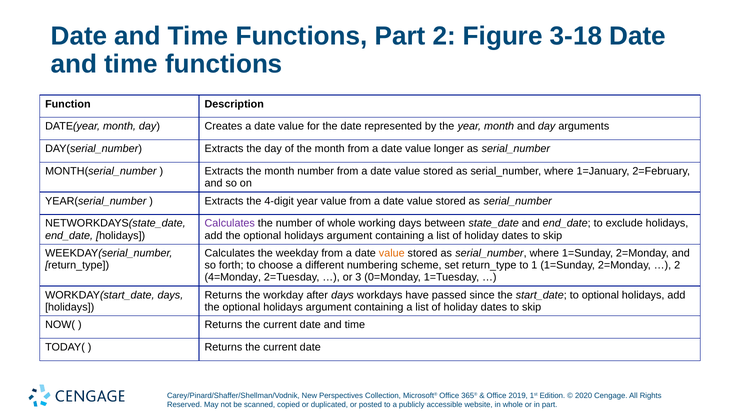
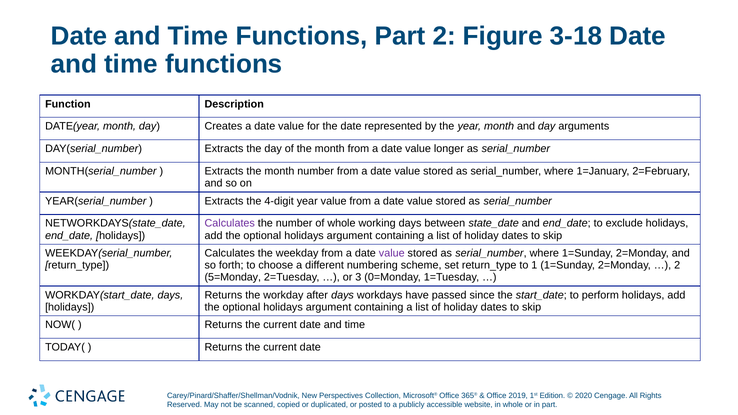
value colour: orange -> purple (392, 253)
4=Monday: 4=Monday -> 5=Monday (233, 277)
to optional: optional -> perform (600, 295)
